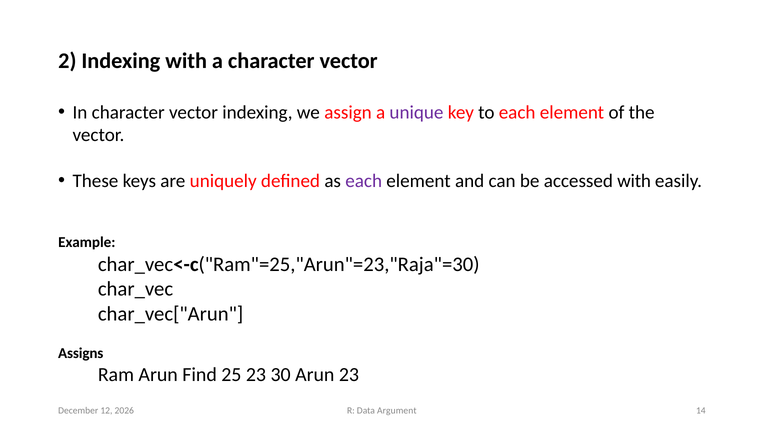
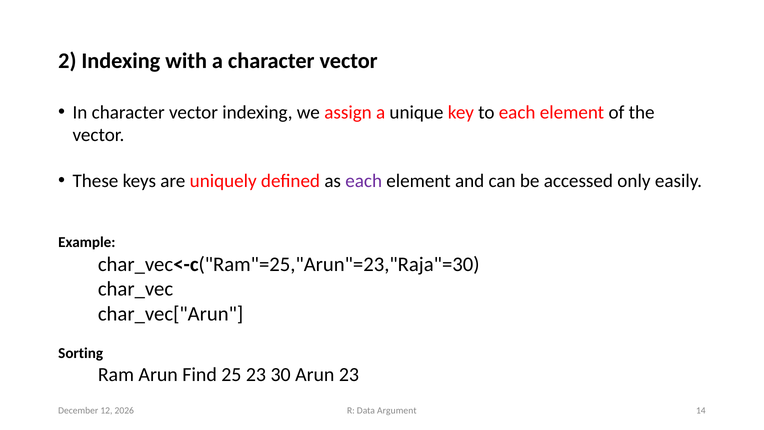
unique colour: purple -> black (416, 112)
accessed with: with -> only (634, 181)
Assigns: Assigns -> Sorting (81, 353)
